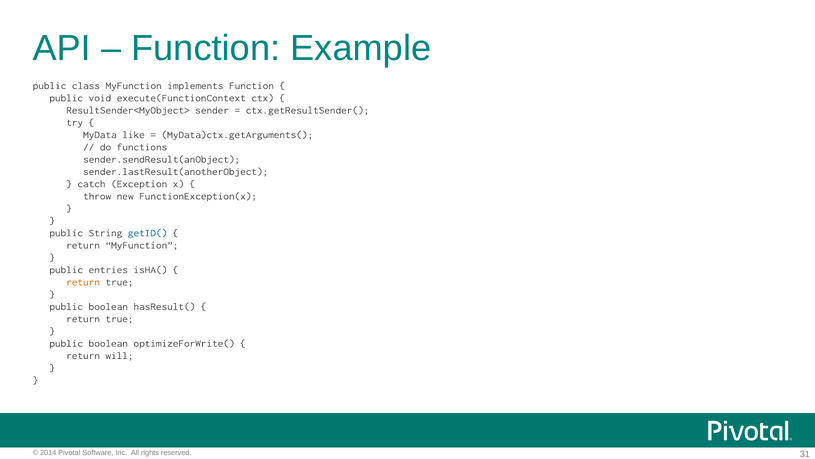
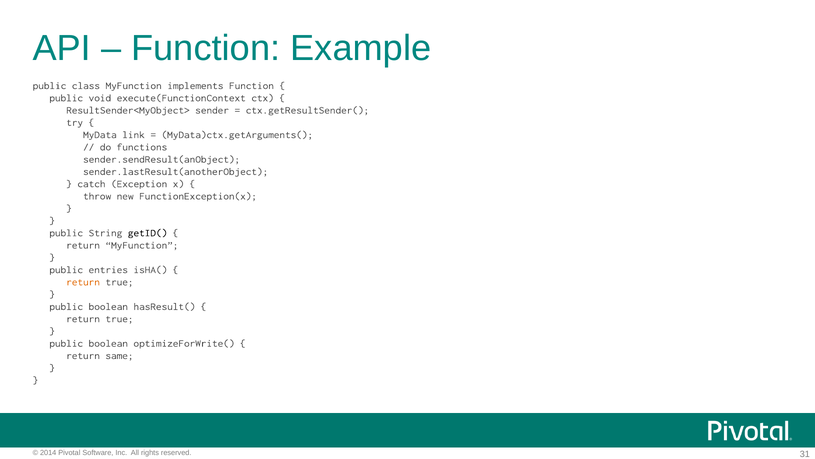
like: like -> link (134, 135)
getID( colour: blue -> black (148, 233)
will: will -> same (119, 355)
